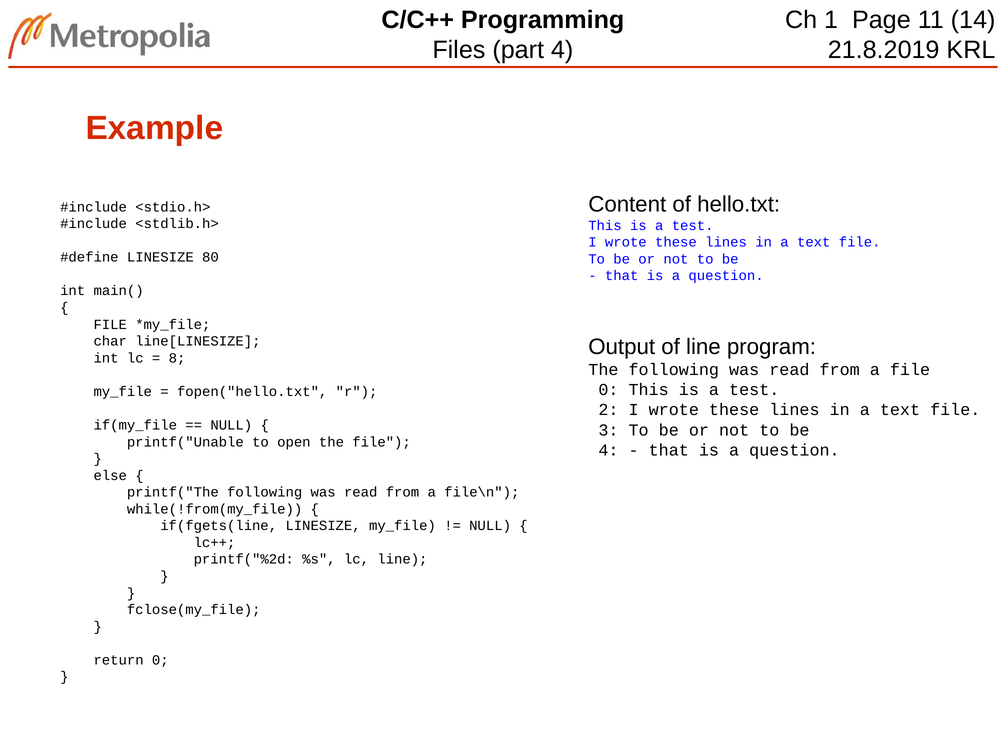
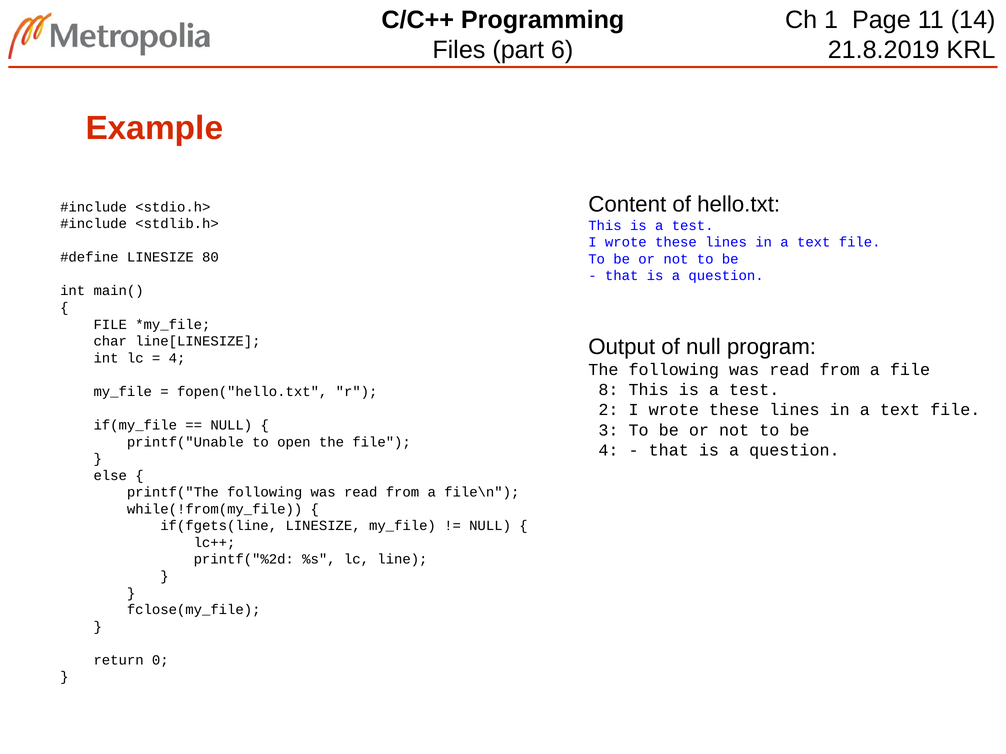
4: 4 -> 6 (562, 50)
of line: line -> null (703, 347)
8: 8 -> 4 (177, 358)
0: 0 -> 8 (608, 390)
